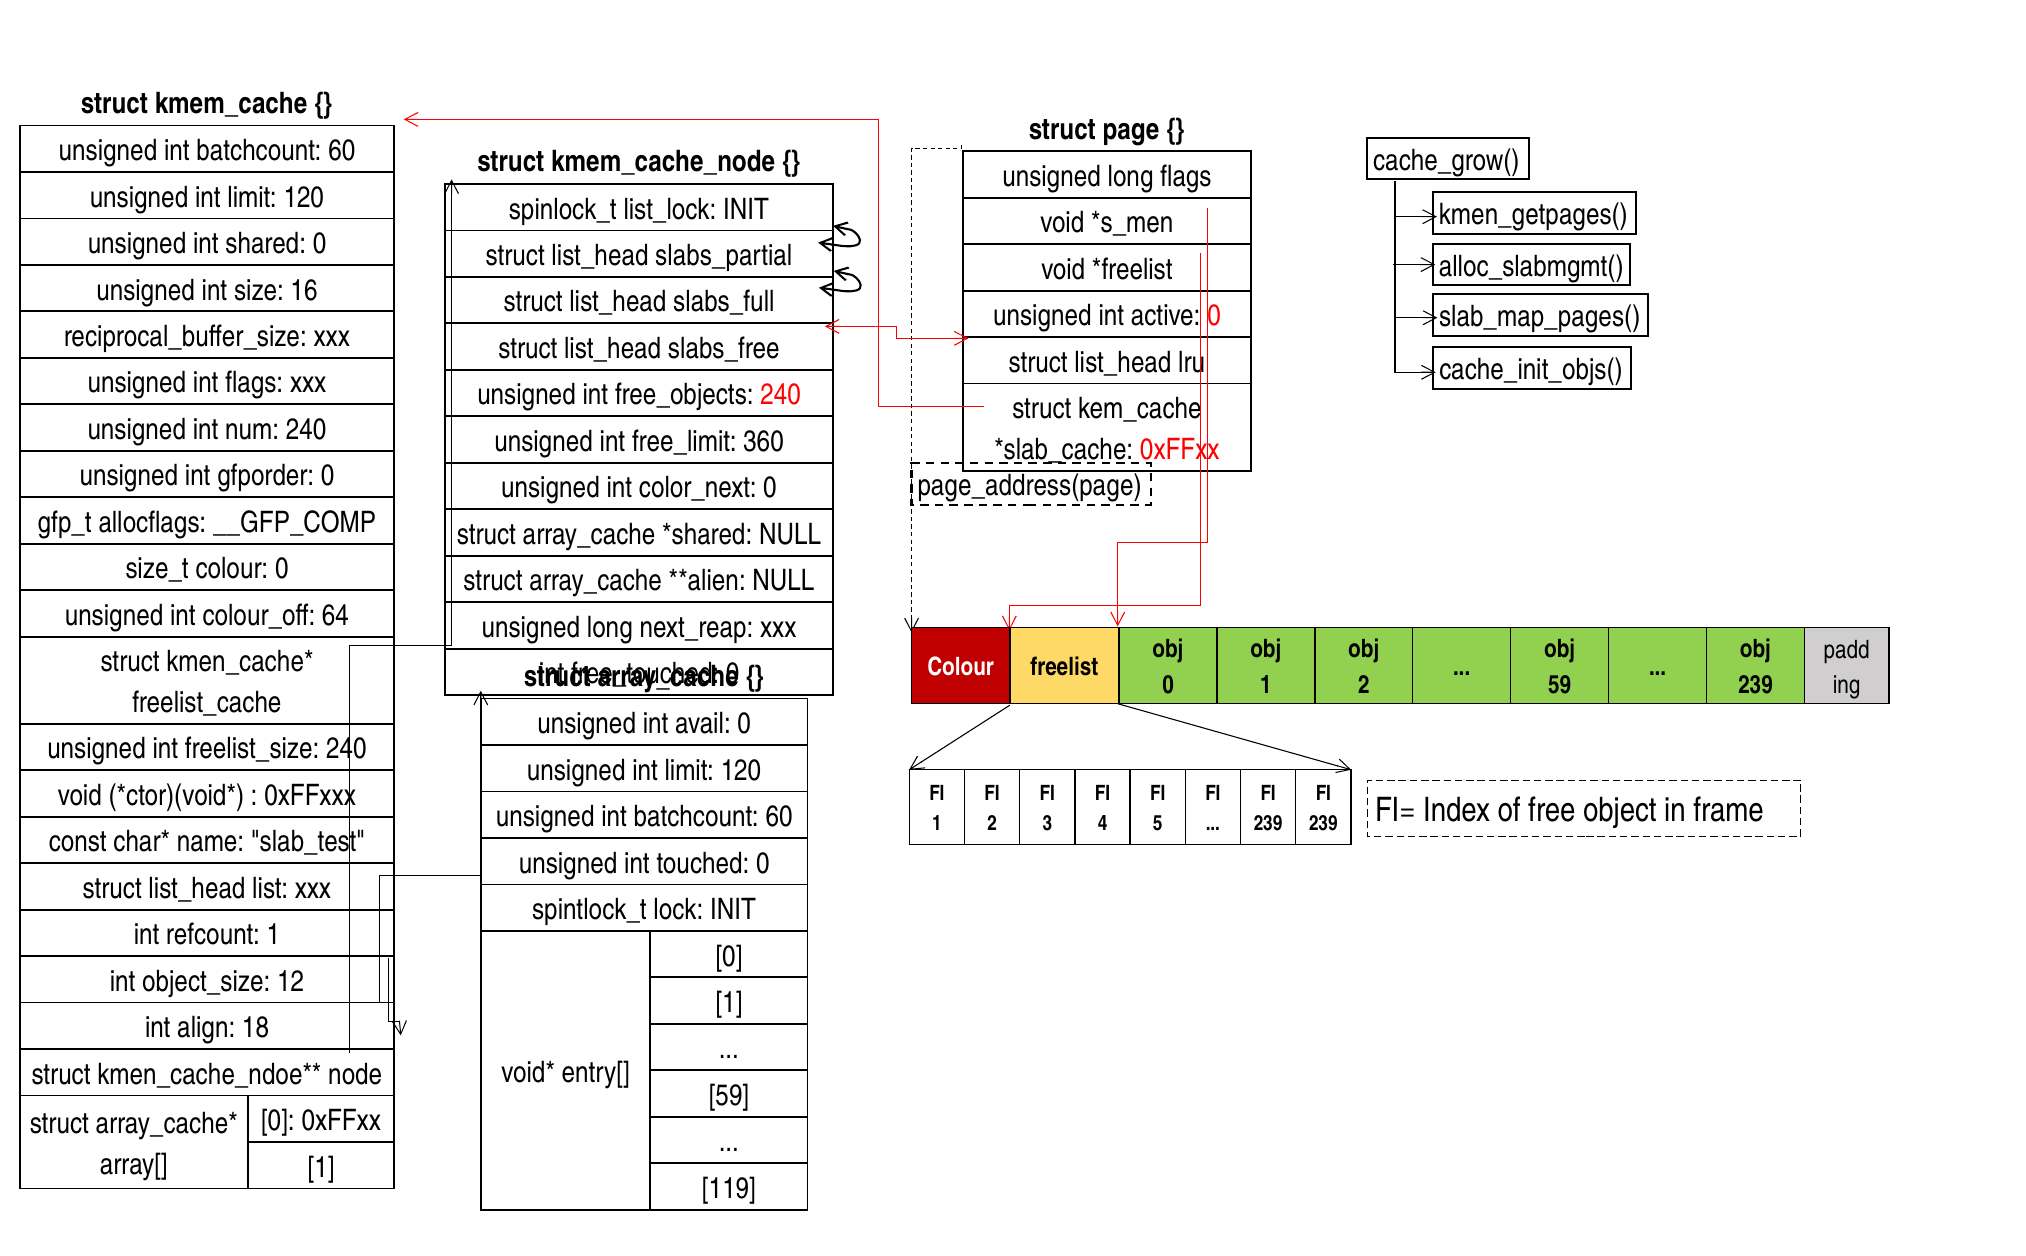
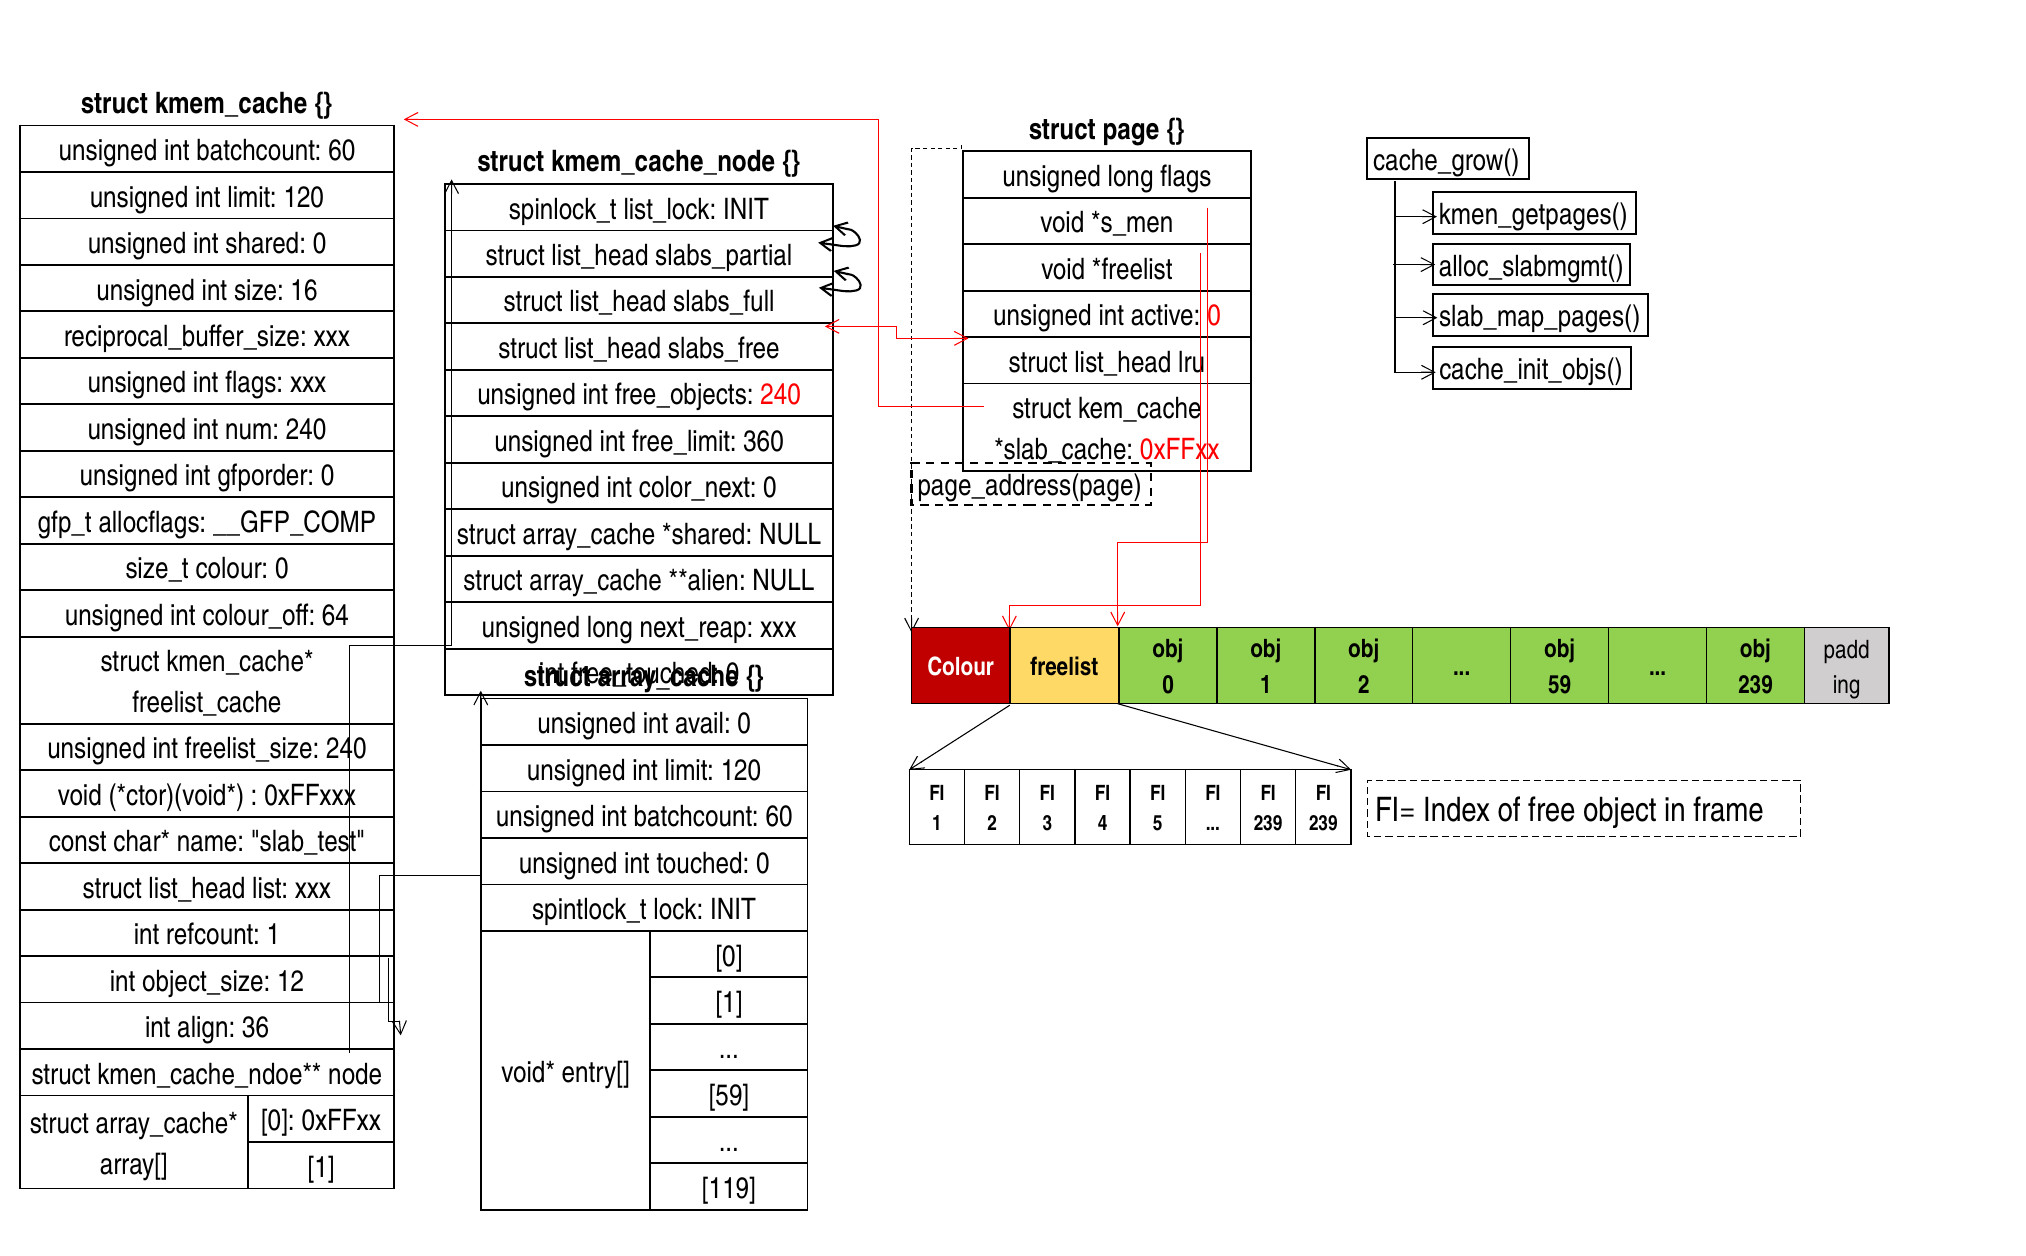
18: 18 -> 36 (255, 1028)
